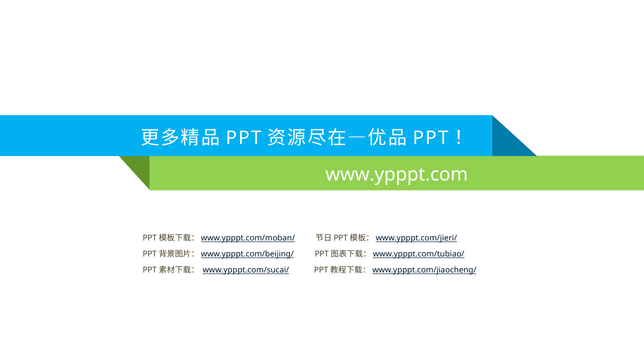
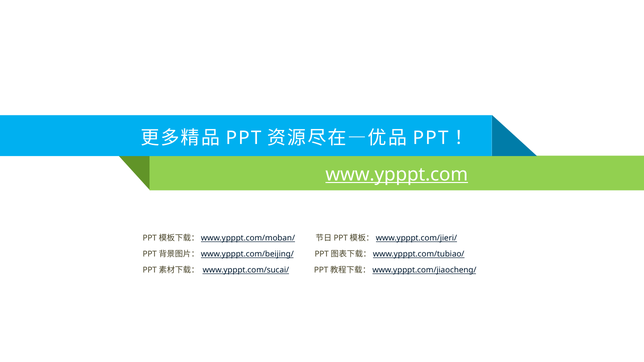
www.ypppt.com underline: none -> present (397, 175)
